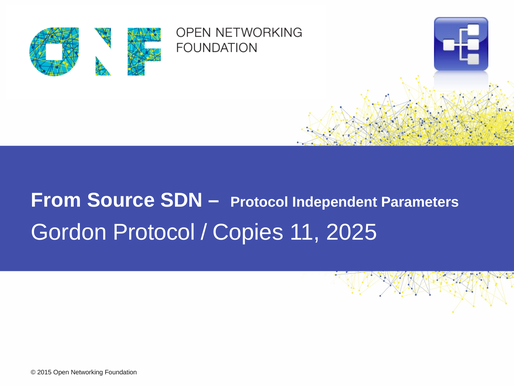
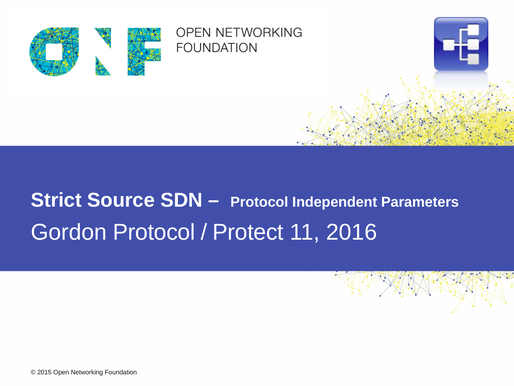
From: From -> Strict (56, 200)
Copies: Copies -> Protect (248, 232)
2025: 2025 -> 2016 (352, 232)
